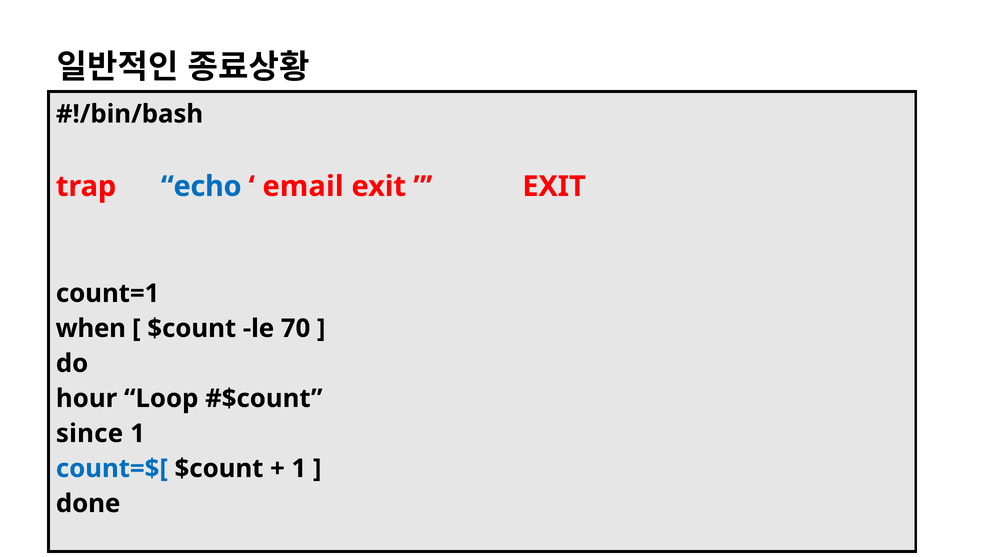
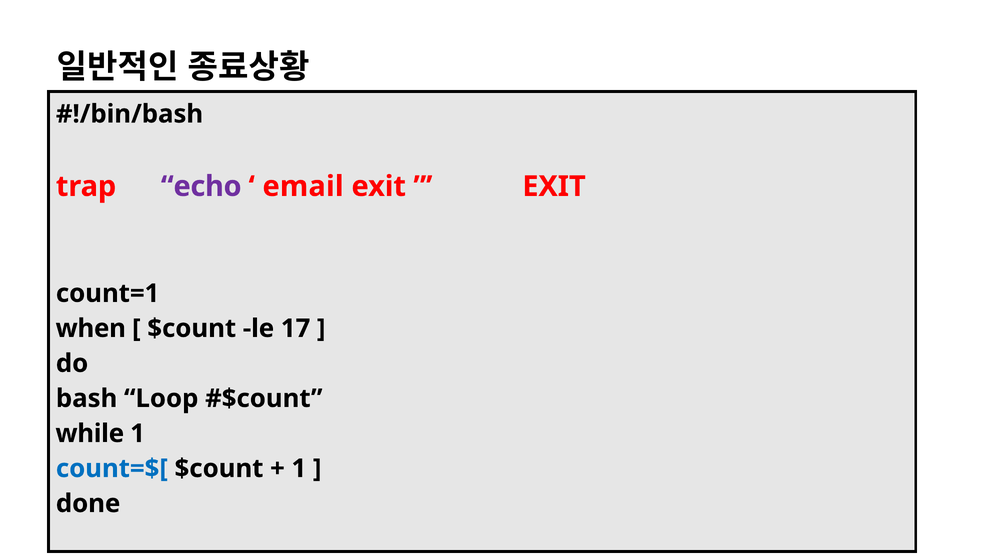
echo colour: blue -> purple (201, 187)
70: 70 -> 17 (296, 329)
hour: hour -> bash (87, 399)
since: since -> while (90, 434)
